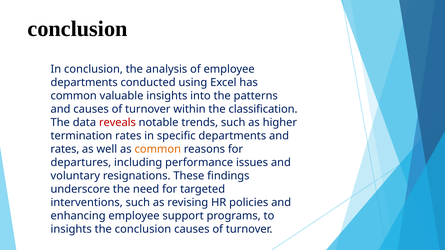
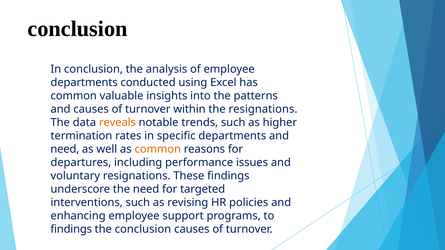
the classification: classification -> resignations (263, 109)
reveals colour: red -> orange (117, 123)
rates: rates -> need (65, 149)
insights: insights -> findings (71, 229)
